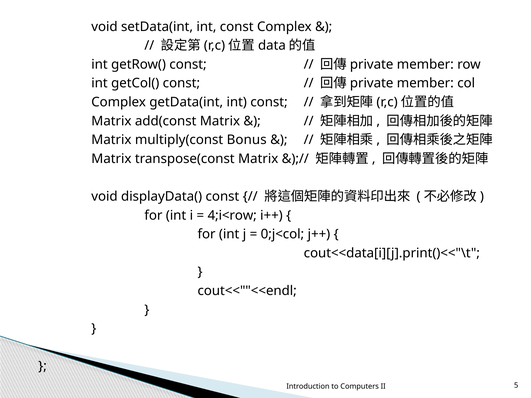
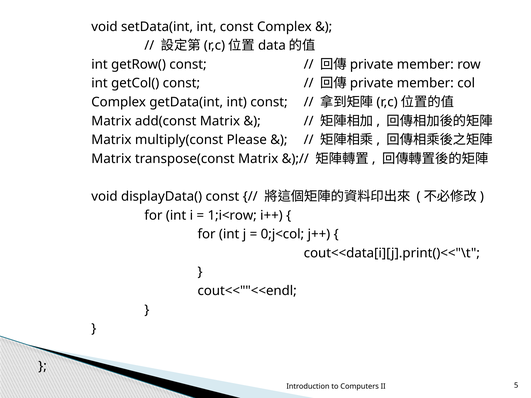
Bonus: Bonus -> Please (247, 140)
4;i<row: 4;i<row -> 1;i<row (232, 215)
